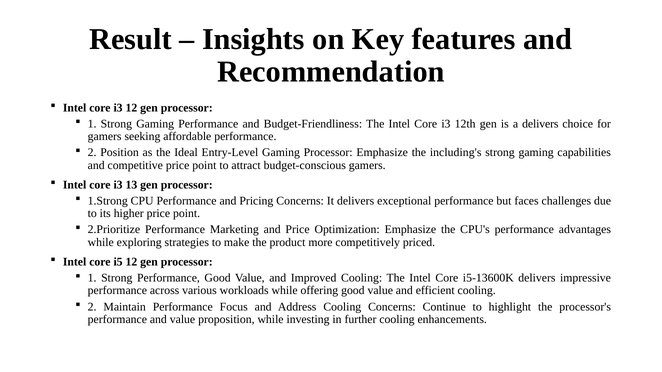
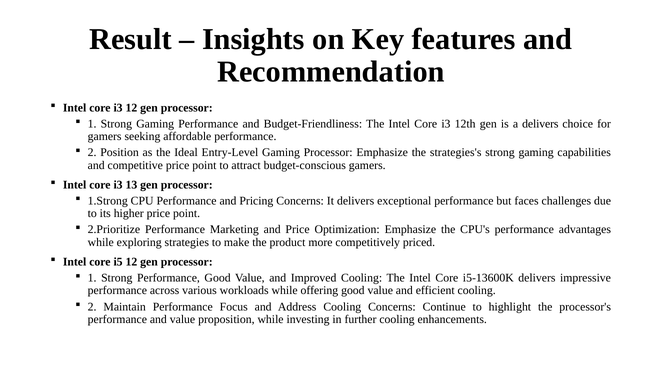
including's: including's -> strategies's (456, 153)
